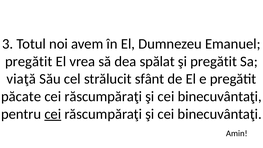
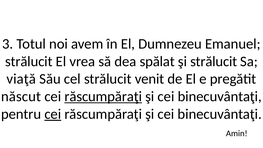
pregătit: pregătit -> strălucit (29, 61)
şi pregătit: pregătit -> strălucit (214, 61)
sfânt: sfânt -> venit (150, 79)
păcate: păcate -> născut (21, 96)
răscumpăraţi underline: none -> present (103, 96)
